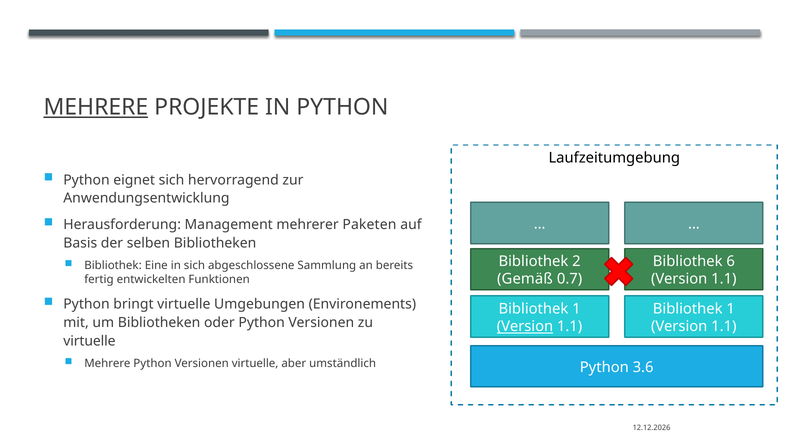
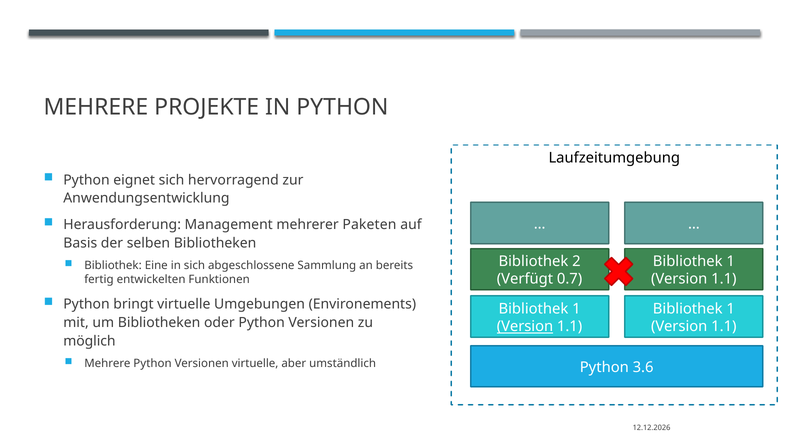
MEHRERE underline: present -> none (96, 107)
6: 6 -> 1 (731, 261)
Gemäß: Gemäß -> Verfügt (525, 279)
virtuelle: virtuelle -> möglich (89, 341)
